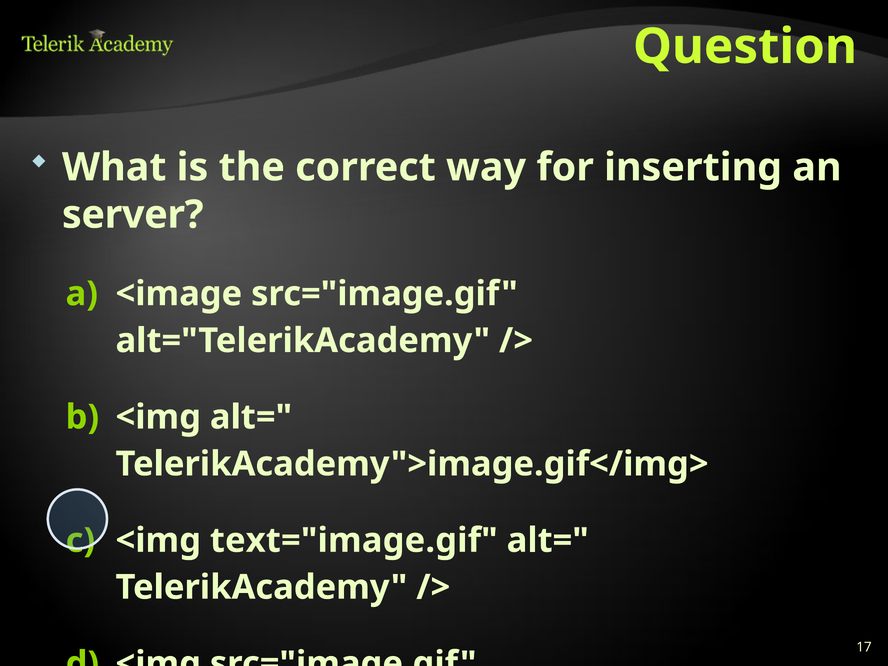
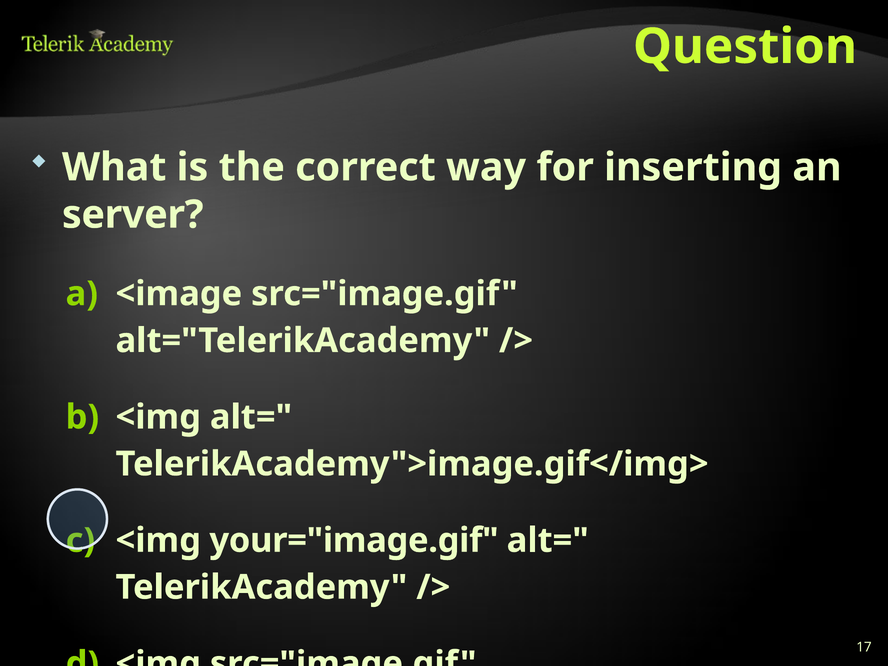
text="image.gif: text="image.gif -> your="image.gif (354, 540)
